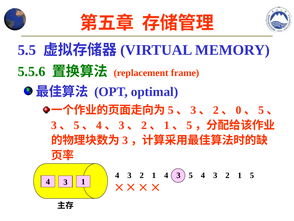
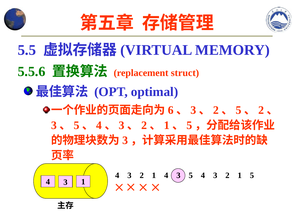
frame: frame -> struct (185, 73)
5: 5 -> 6 (171, 110)
0: 0 -> 5 (239, 110)
5: 5 -> 2 (261, 110)
